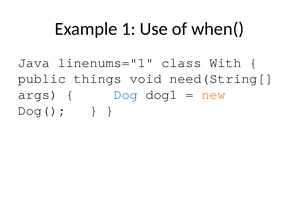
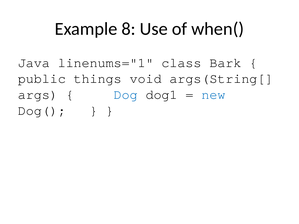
1: 1 -> 8 (129, 29)
With: With -> Bark (225, 63)
need(String[: need(String[ -> args(String[ (221, 79)
new colour: orange -> blue (213, 95)
